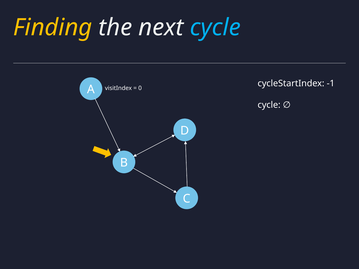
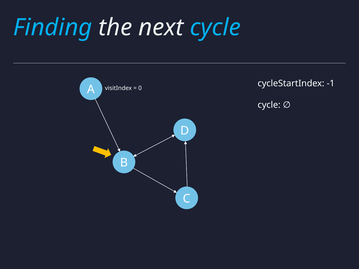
Finding colour: yellow -> light blue (53, 27)
